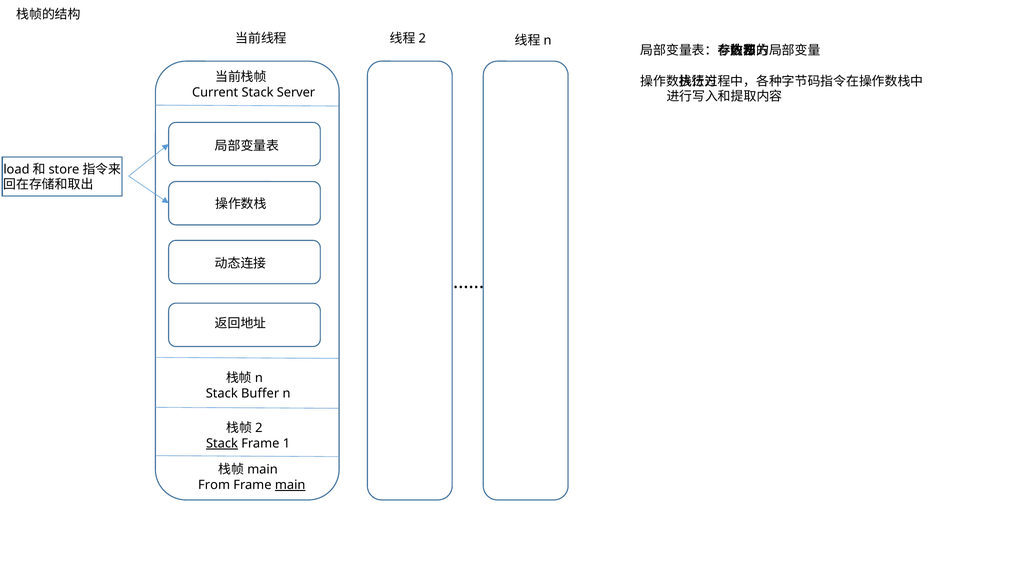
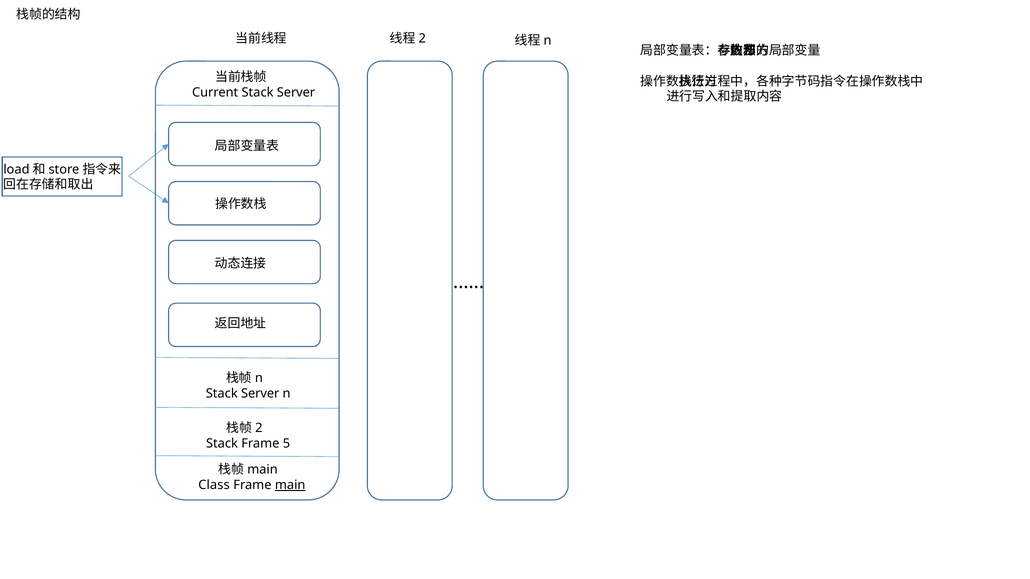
Buffer: Buffer -> Server (260, 394)
Stack underline: present -> none (222, 444)
1: 1 -> 5 (286, 444)
From: From -> Class (214, 485)
